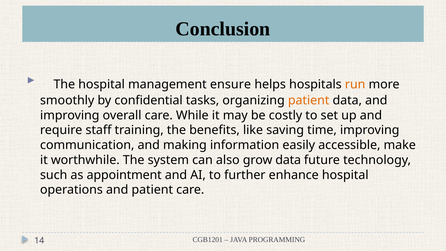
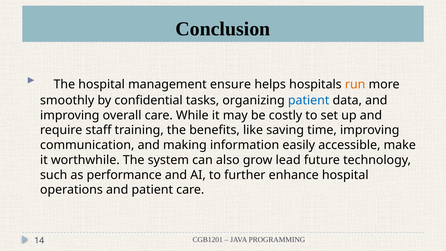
patient colour: orange -> blue (309, 100)
grow data: data -> lead (288, 160)
appointment: appointment -> performance (124, 175)
